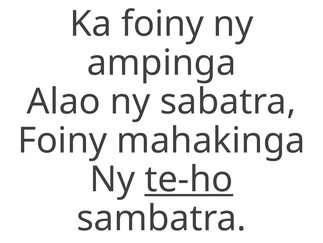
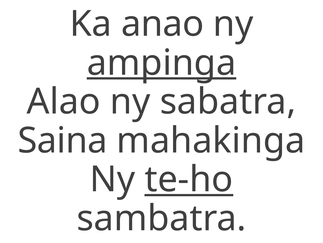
Ka foiny: foiny -> anao (163, 24)
ampinga underline: none -> present (161, 63)
Foiny: Foiny -> Saina (63, 140)
